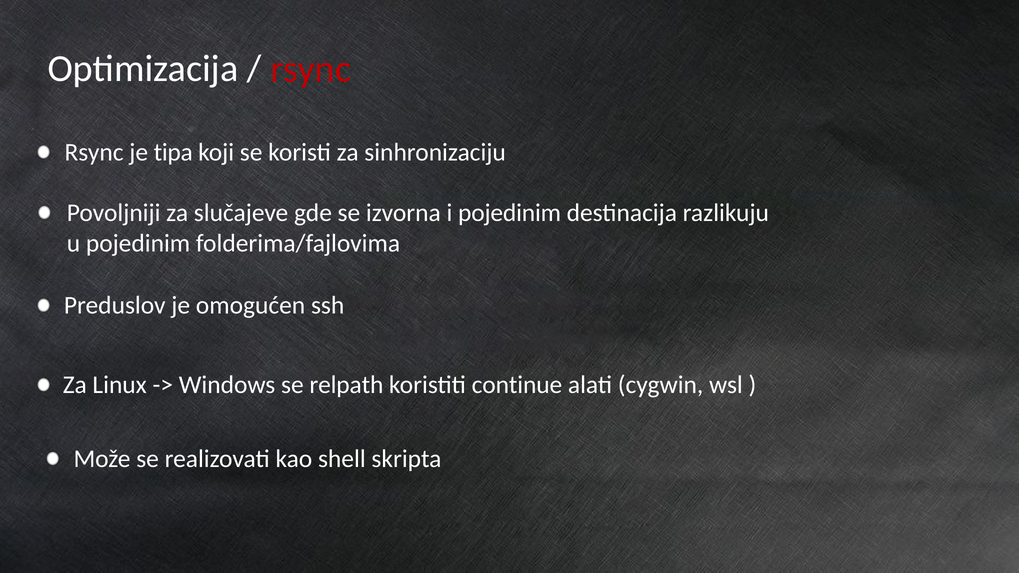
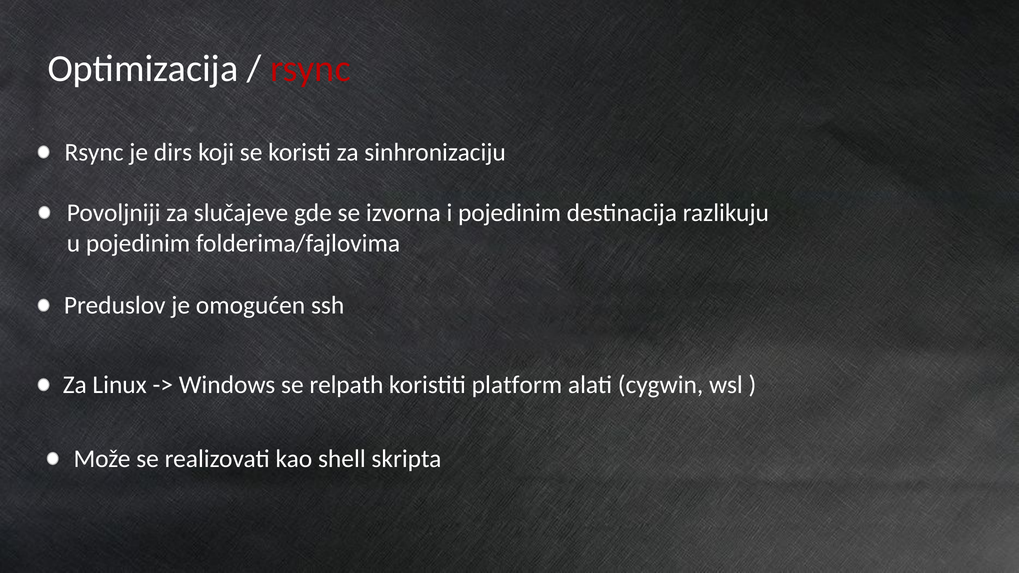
tipa: tipa -> dirs (173, 152)
continue: continue -> platform (517, 385)
